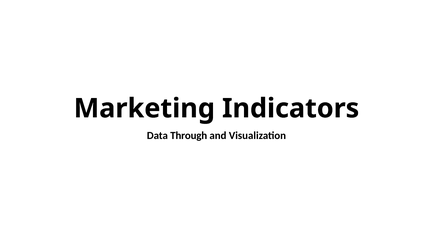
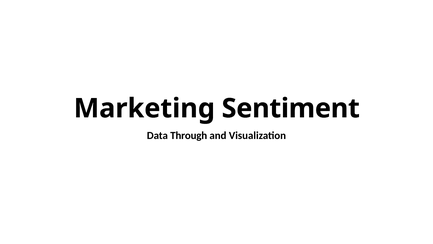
Indicators: Indicators -> Sentiment (291, 108)
